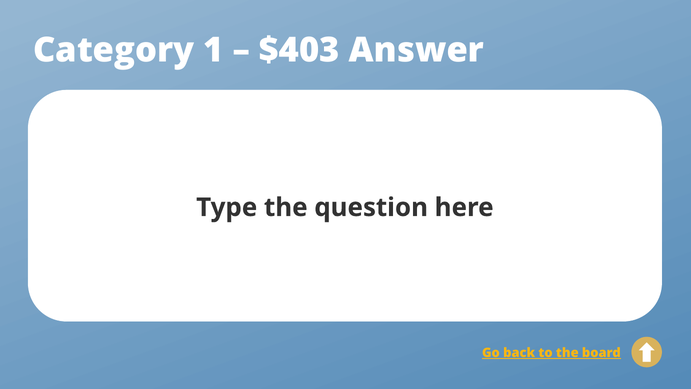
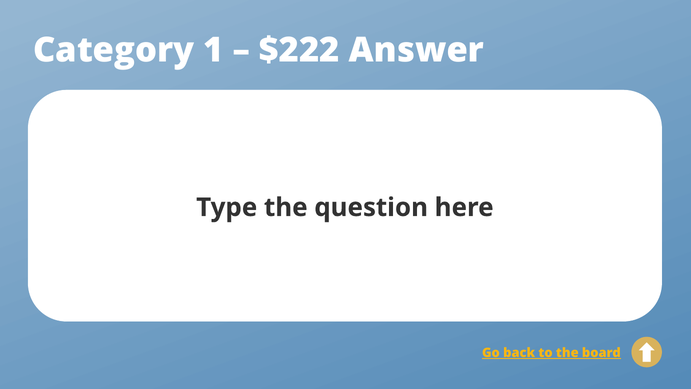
$403: $403 -> $222 (299, 50)
